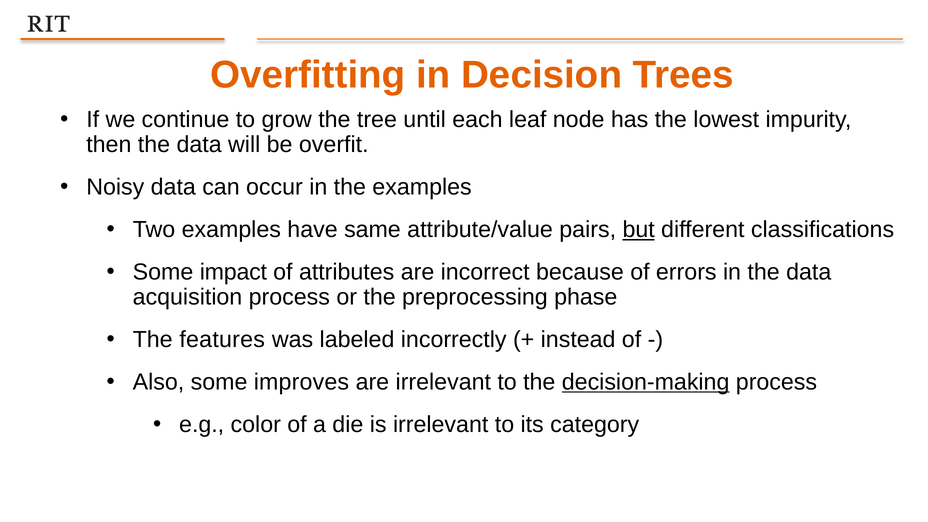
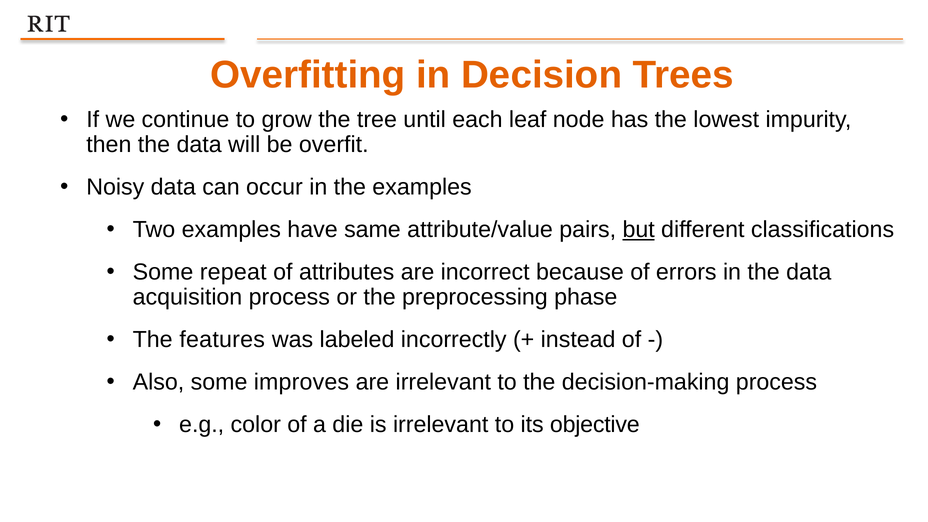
impact: impact -> repeat (233, 272)
decision-making underline: present -> none (646, 382)
category: category -> objective (595, 424)
